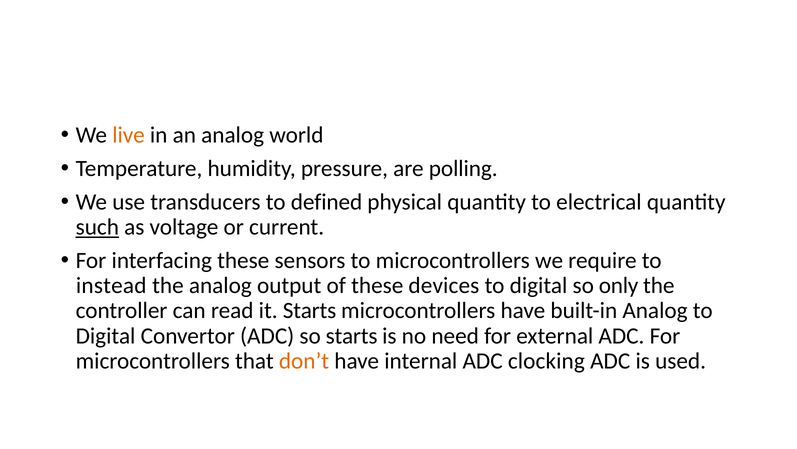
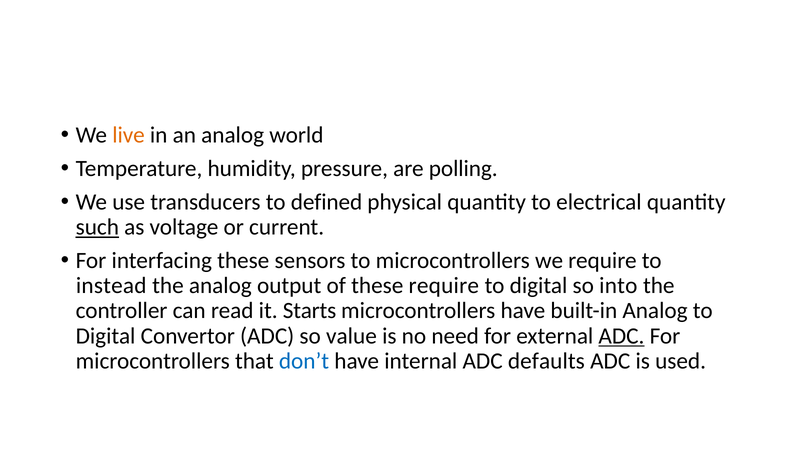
these devices: devices -> require (444, 285)
only: only -> into (618, 285)
so starts: starts -> value (351, 335)
ADC underline: none -> present (621, 335)
don’t colour: orange -> blue (304, 361)
clocking: clocking -> defaults (546, 361)
